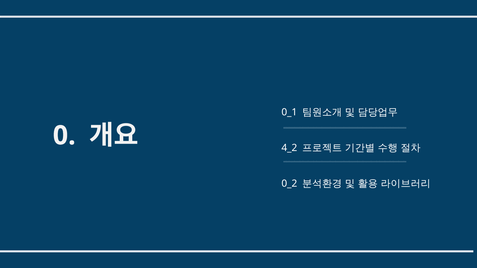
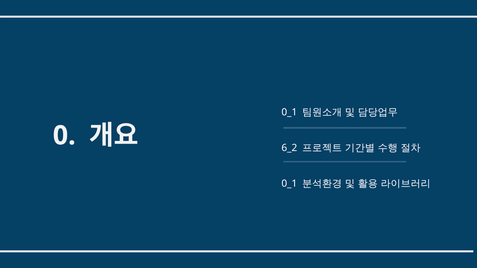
4_2: 4_2 -> 6_2 (289, 148)
0_2: 0_2 -> 0_1 (289, 184)
